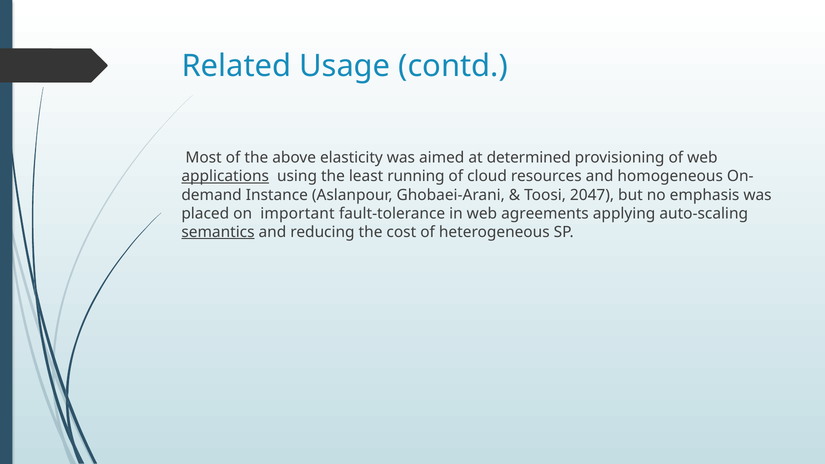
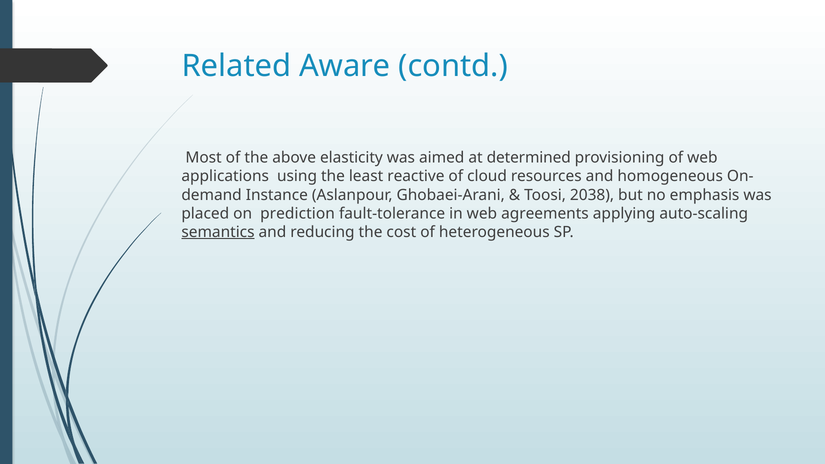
Usage: Usage -> Aware (345, 66)
applications underline: present -> none (225, 176)
running: running -> reactive (416, 176)
2047: 2047 -> 2038 (592, 195)
important: important -> prediction (298, 214)
